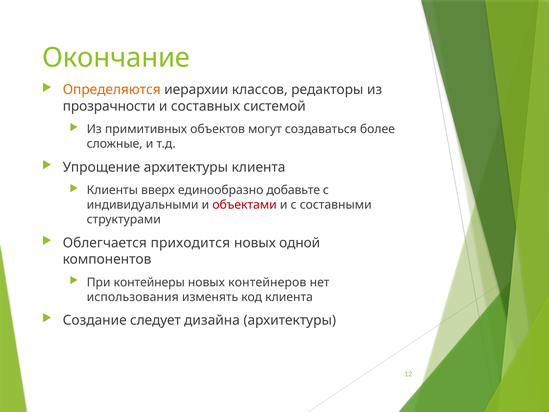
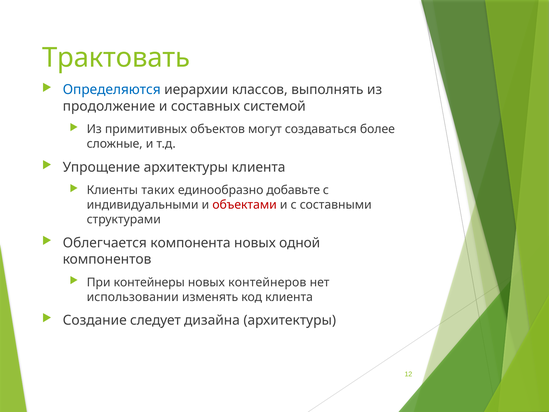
Окончание: Окончание -> Трактовать (116, 58)
Определяются colour: orange -> blue (112, 90)
редакторы: редакторы -> выполнять (327, 90)
прозрачности: прозрачности -> продолжение (109, 106)
вверх: вверх -> таких (158, 190)
приходится: приходится -> компонента (190, 243)
использования: использования -> использовании (133, 297)
